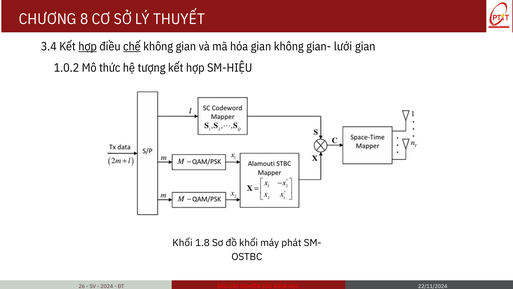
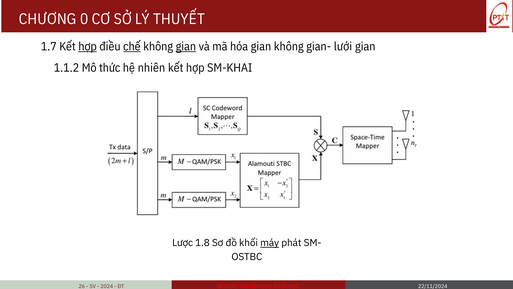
8: 8 -> 0 (84, 19)
3.4: 3.4 -> 1.7 (49, 46)
gian underline: none -> present (186, 46)
1.0.2: 1.0.2 -> 1.1.2 (66, 68)
tượng: tượng -> nhiên (151, 68)
SM-HIỆU: SM-HIỆU -> SM-KHAI (230, 68)
Khối: Khối -> Lược (183, 243)
máy underline: none -> present (270, 243)
